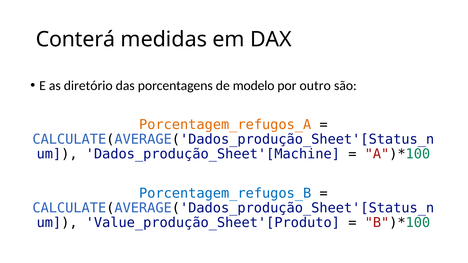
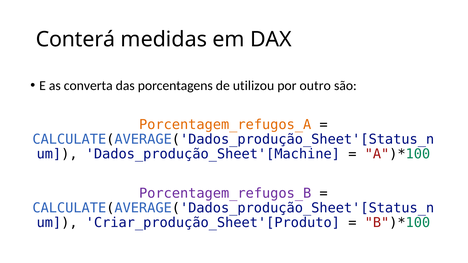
diretório: diretório -> converta (88, 86)
modelo: modelo -> utilizou (254, 86)
Porcentagem_refugos_B colour: blue -> purple (225, 193)
Value_produção_Sheet'[Produto: Value_produção_Sheet'[Produto -> Criar_produção_Sheet'[Produto (213, 223)
